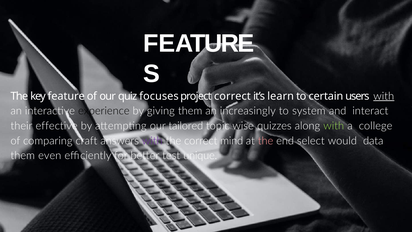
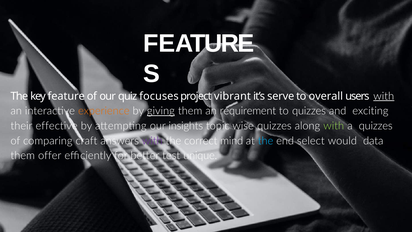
project correct: correct -> vibrant (232, 96)
learn: learn -> serve (281, 96)
certain: certain -> overall (326, 96)
experience colour: black -> orange (104, 111)
giving underline: none -> present (161, 111)
increasingly: increasingly -> requirement (248, 111)
to system: system -> quizzes (309, 111)
interact: interact -> exciting (370, 111)
tailored: tailored -> insights (186, 126)
a college: college -> quizzes (376, 126)
the colour: pink -> light blue (266, 141)
even: even -> offer (50, 155)
